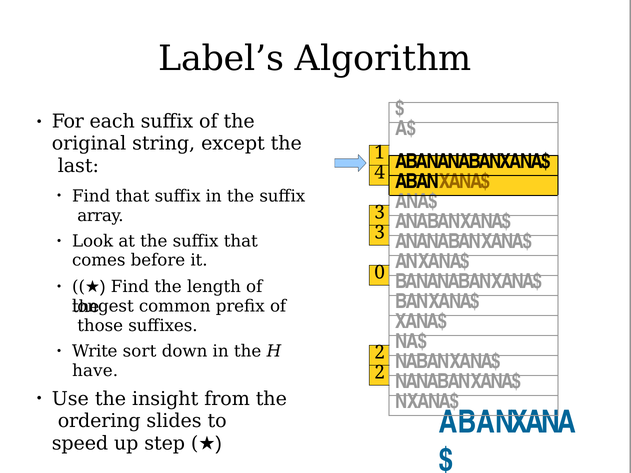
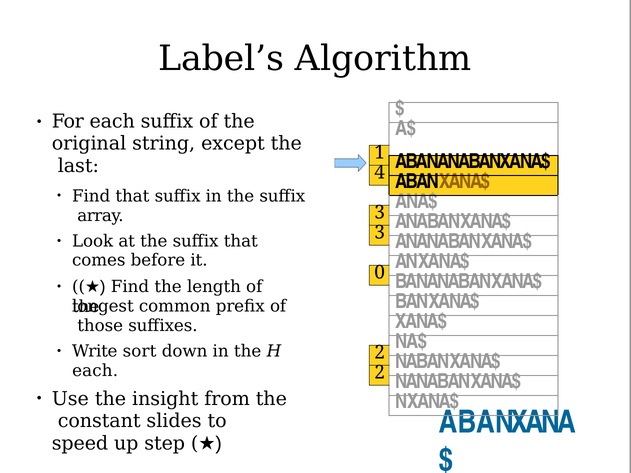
have: have -> each (95, 371)
ordering: ordering -> constant (99, 421)
